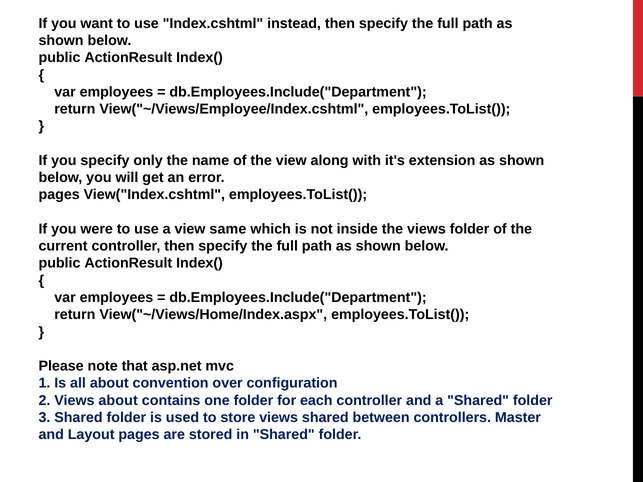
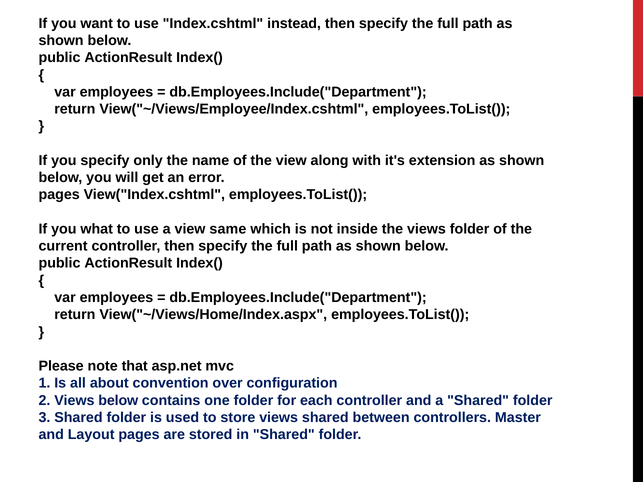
were: were -> what (97, 229)
Views about: about -> below (118, 401)
